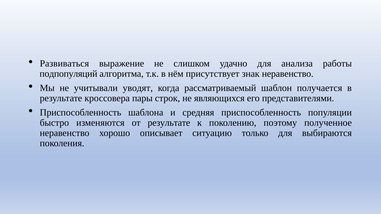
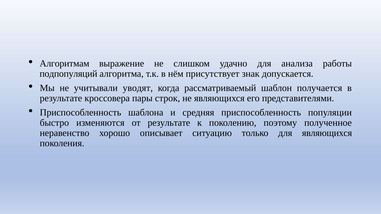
Развиваться: Развиваться -> Алгоритмам (64, 64)
знак неравенство: неравенство -> допускается (288, 74)
для выбираются: выбираются -> являющихся (327, 133)
